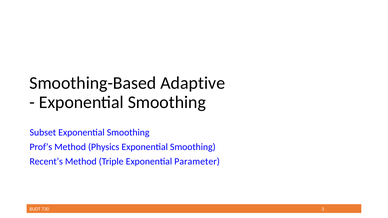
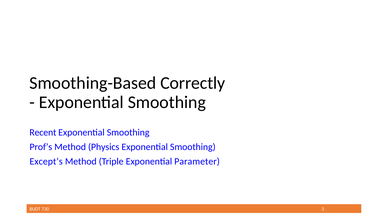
Adaptive: Adaptive -> Correctly (193, 83)
Subset: Subset -> Recent (43, 133)
Recent’s: Recent’s -> Except’s (46, 162)
